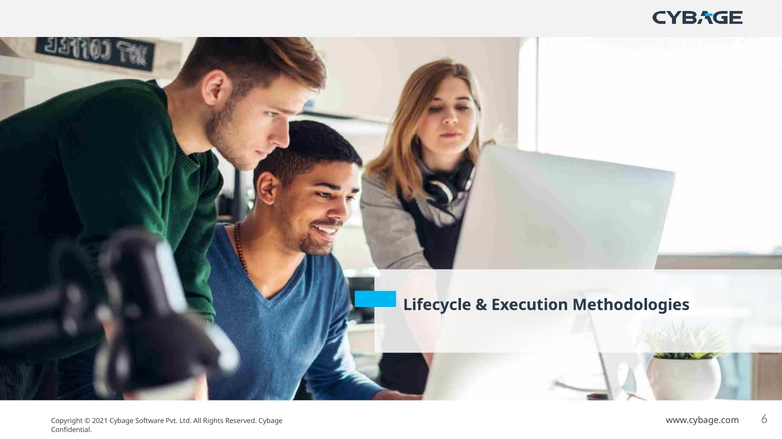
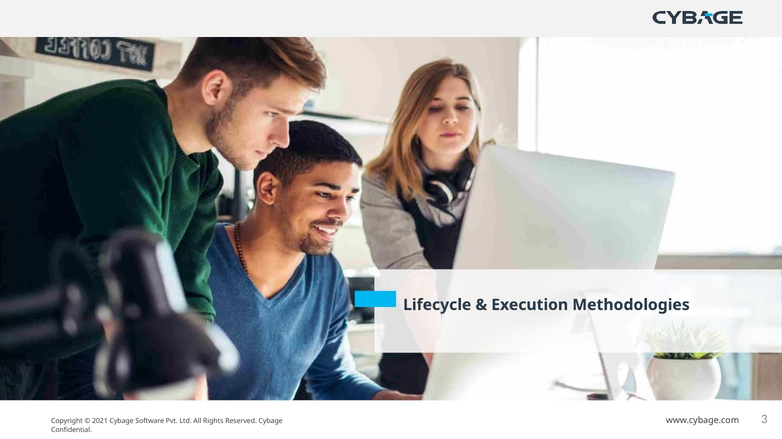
6: 6 -> 3 (764, 420)
